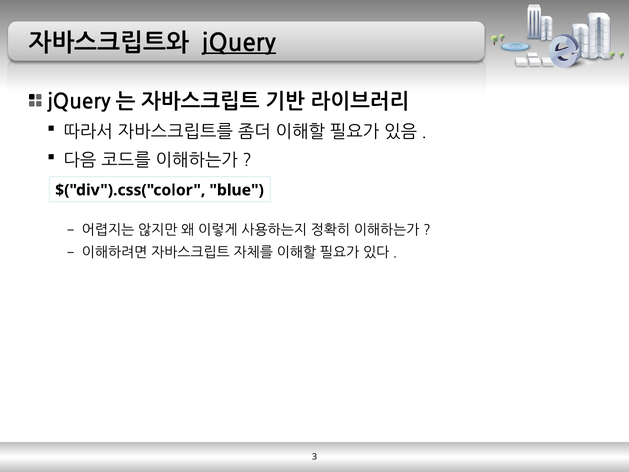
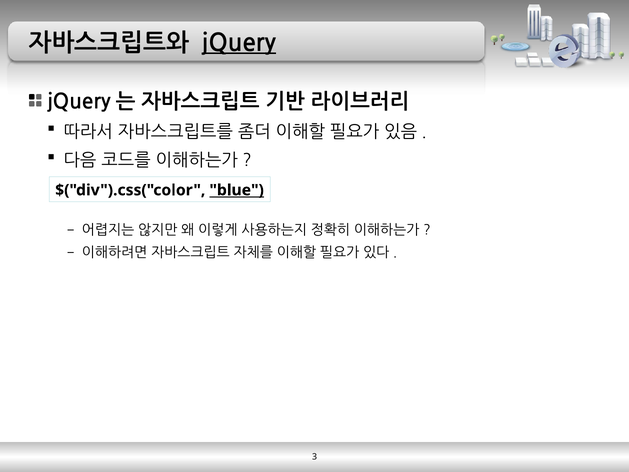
blue underline: none -> present (237, 190)
